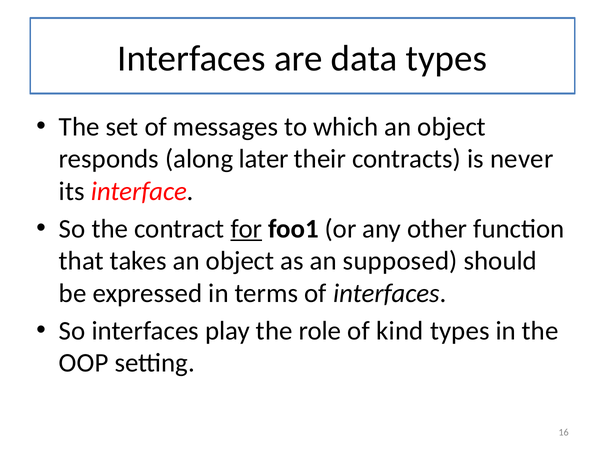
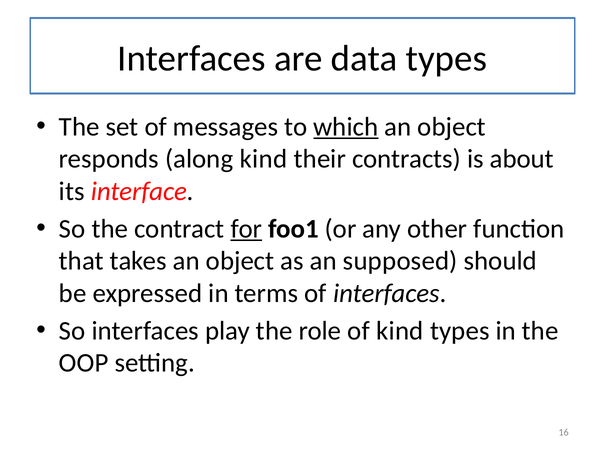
which underline: none -> present (346, 127)
along later: later -> kind (263, 159)
never: never -> about (522, 159)
